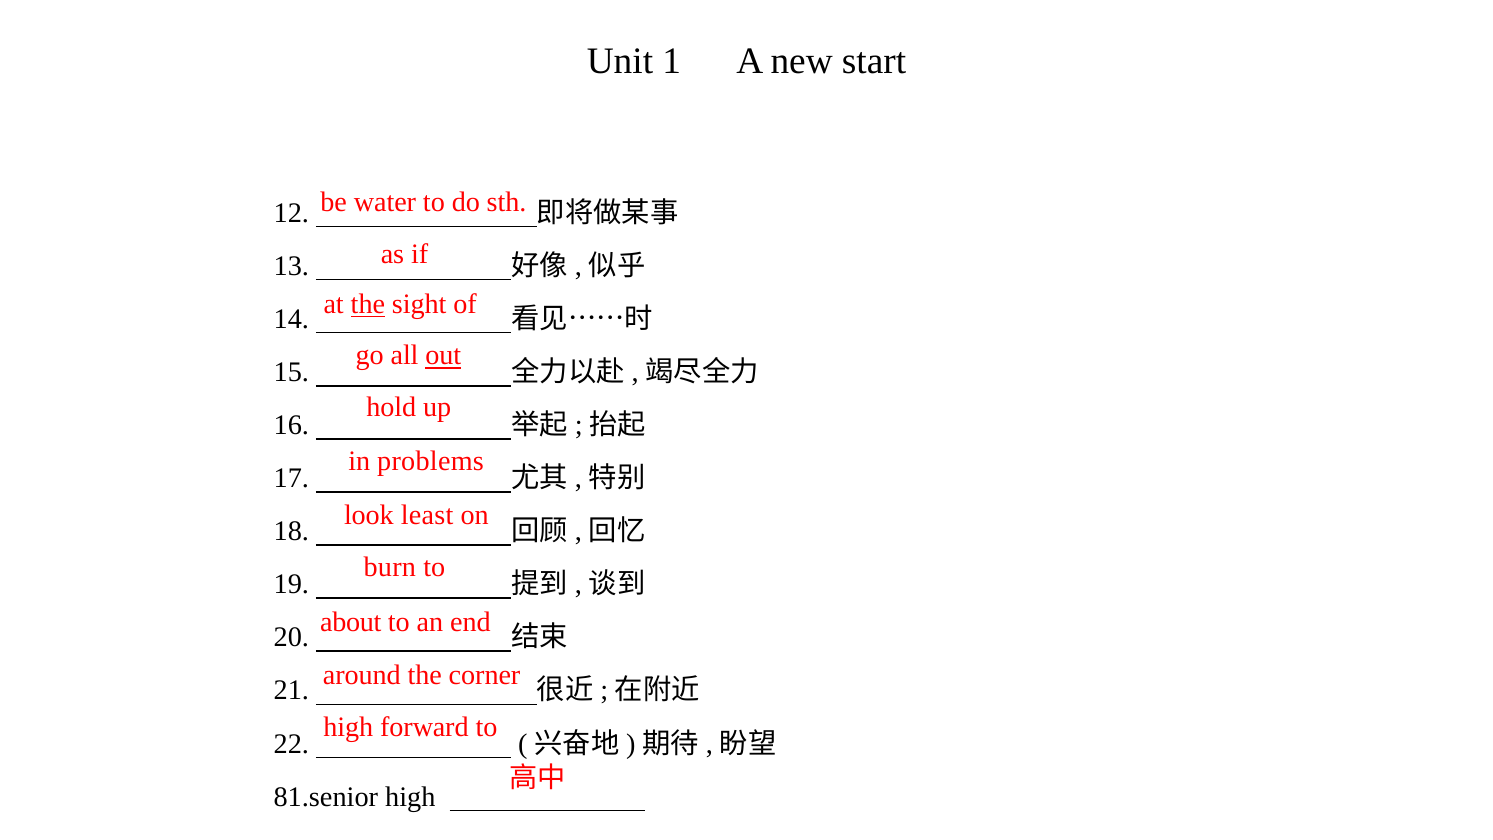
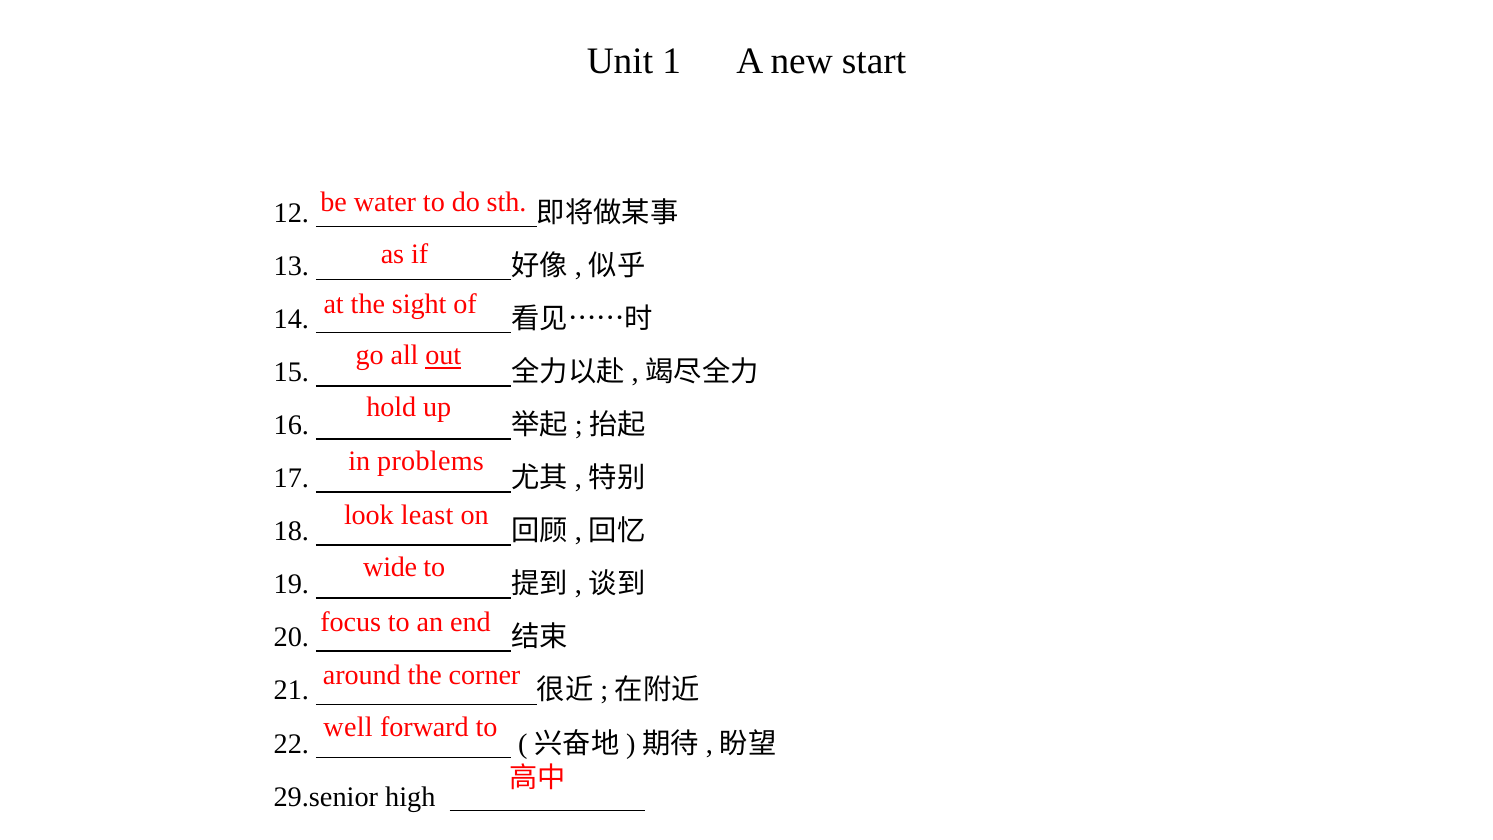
the underline: present -> none (368, 304)
burn: burn -> wide (390, 567)
about: about -> focus (351, 622)
high: high -> well (348, 727)
81.senior: 81.senior -> 29.senior (326, 797)
